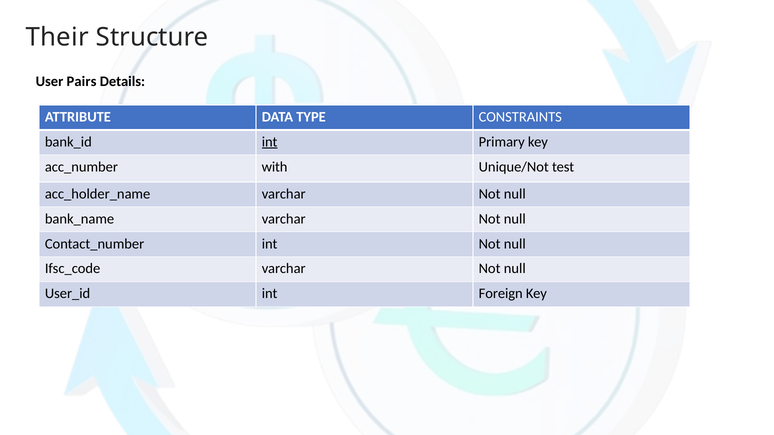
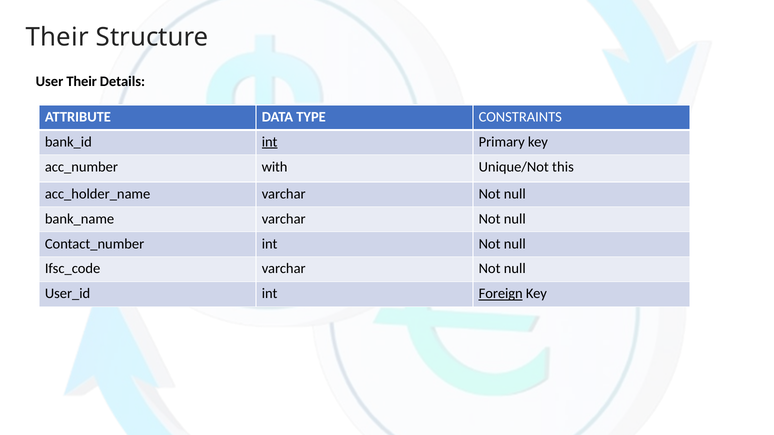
User Pairs: Pairs -> Their (82, 82)
test: test -> this (563, 167)
Foreign underline: none -> present (501, 294)
